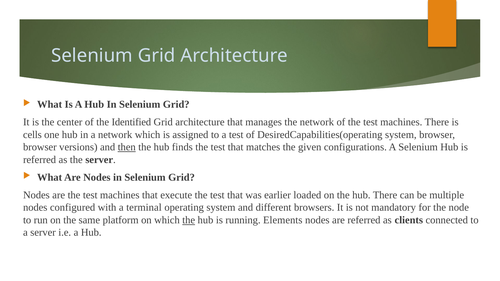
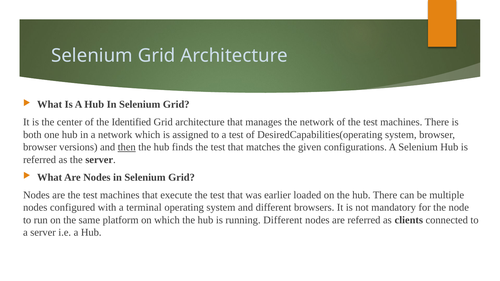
cells: cells -> both (32, 135)
the underline: present -> none (189, 220)
running Elements: Elements -> Different (283, 220)
